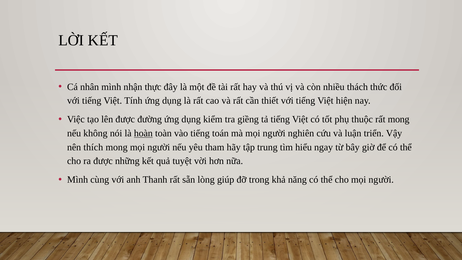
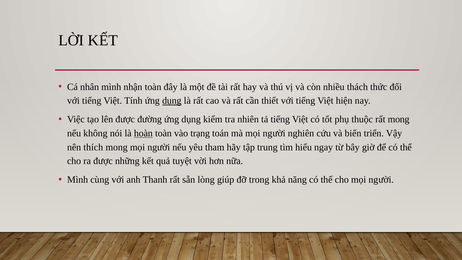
nhận thực: thực -> toàn (153, 87)
dụng underline: none -> present (172, 101)
giềng: giềng -> nhiên (248, 119)
vào tiếng: tiếng -> trạng (200, 133)
luận: luận -> biến (353, 133)
